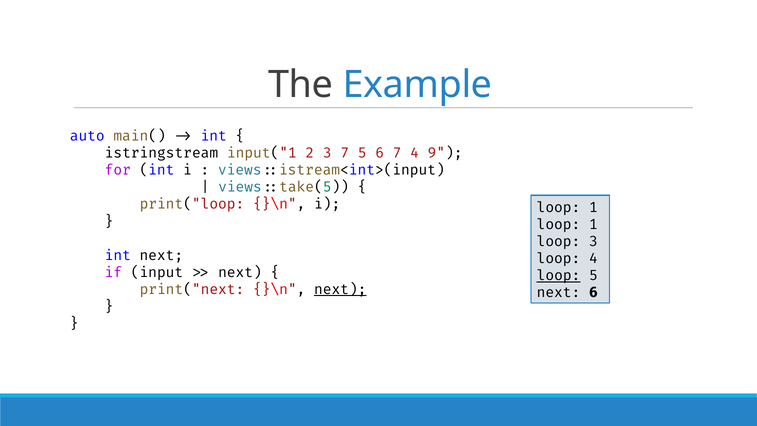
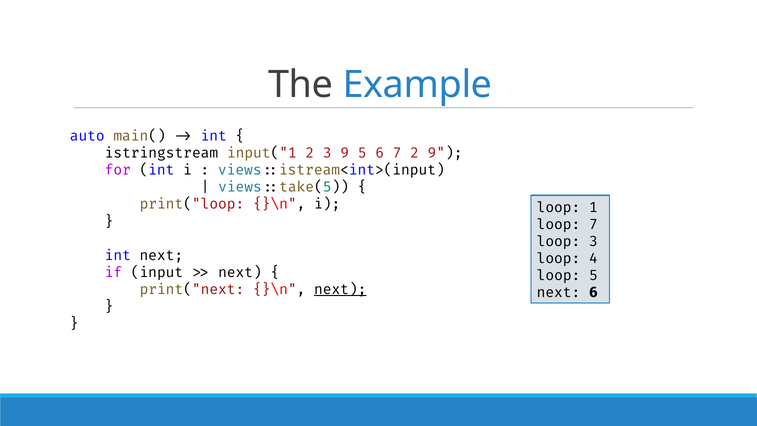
3 7: 7 -> 9 (345, 153)
7 4: 4 -> 2 (415, 153)
1: 1 -> 7 (593, 225)
loop underline: present -> none (559, 276)
